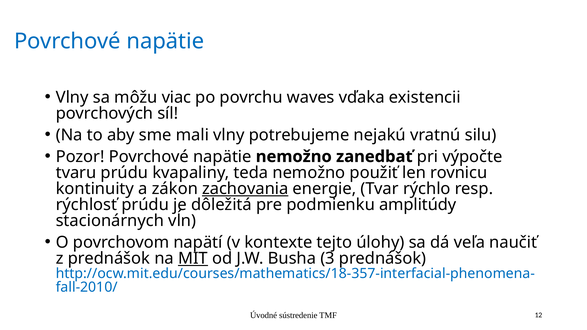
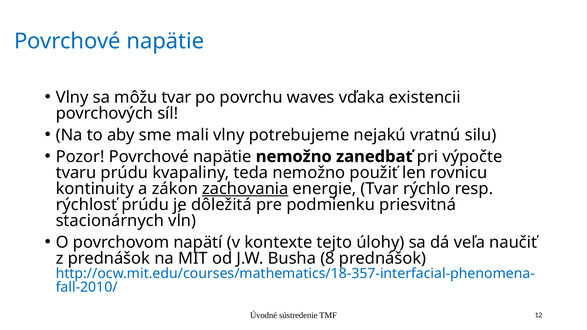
môžu viac: viac -> tvar (176, 97)
amplitúdy: amplitúdy -> priesvitná (418, 205)
MIT underline: present -> none (193, 259)
3: 3 -> 8 (328, 259)
